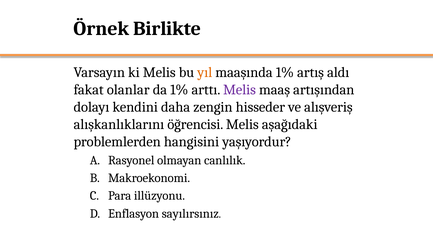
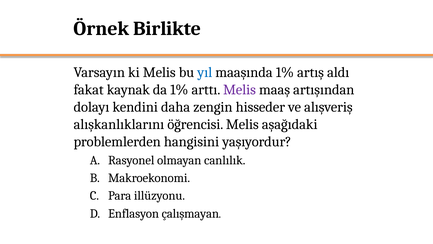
yıl colour: orange -> blue (205, 72)
olanlar: olanlar -> kaynak (128, 89)
sayılırsınız: sayılırsınız -> çalışmayan (190, 213)
